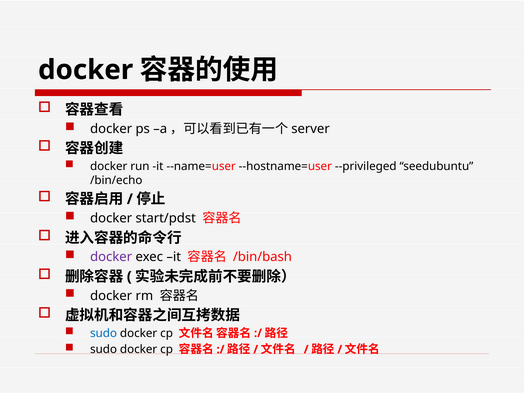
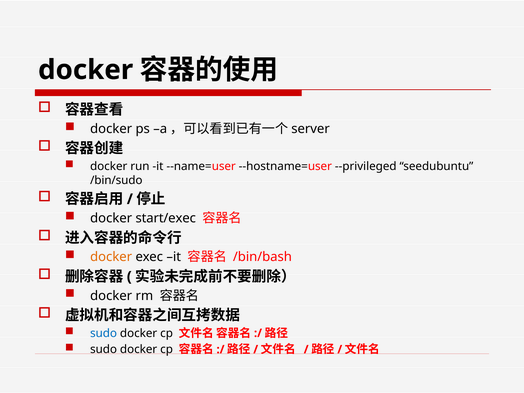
/bin/echo: /bin/echo -> /bin/sudo (116, 180)
start/pdst: start/pdst -> start/exec (166, 218)
docker colour: purple -> orange (111, 257)
